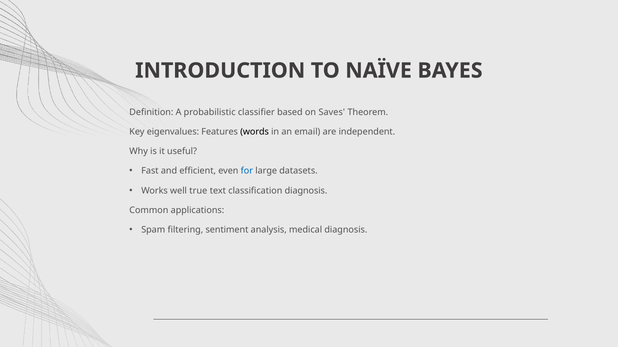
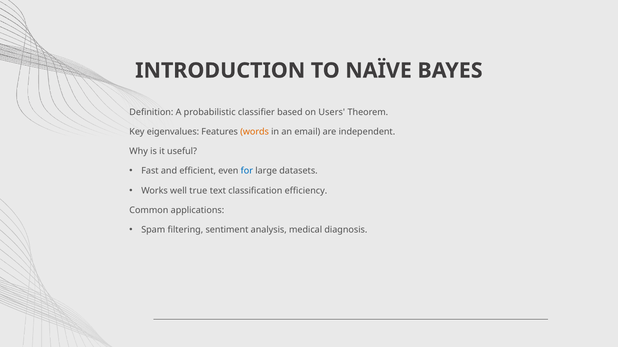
Saves: Saves -> Users (332, 112)
words colour: black -> orange (255, 132)
classification diagnosis: diagnosis -> efficiency (306, 191)
